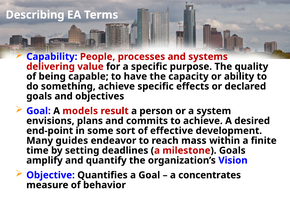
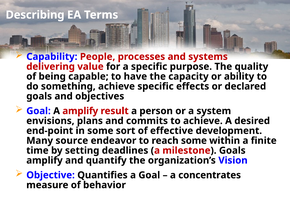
A models: models -> amplify (80, 111)
guides: guides -> source (72, 140)
reach mass: mass -> some (194, 140)
